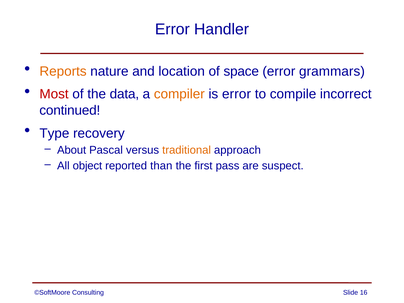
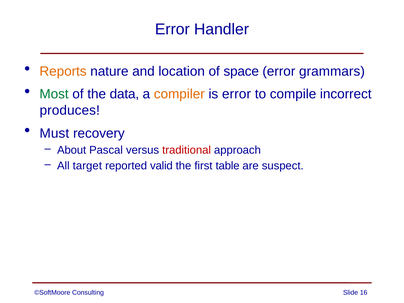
Most colour: red -> green (54, 94)
continued: continued -> produces (70, 110)
Type: Type -> Must (54, 133)
traditional colour: orange -> red (187, 150)
object: object -> target (87, 166)
than: than -> valid (161, 166)
pass: pass -> table (228, 166)
